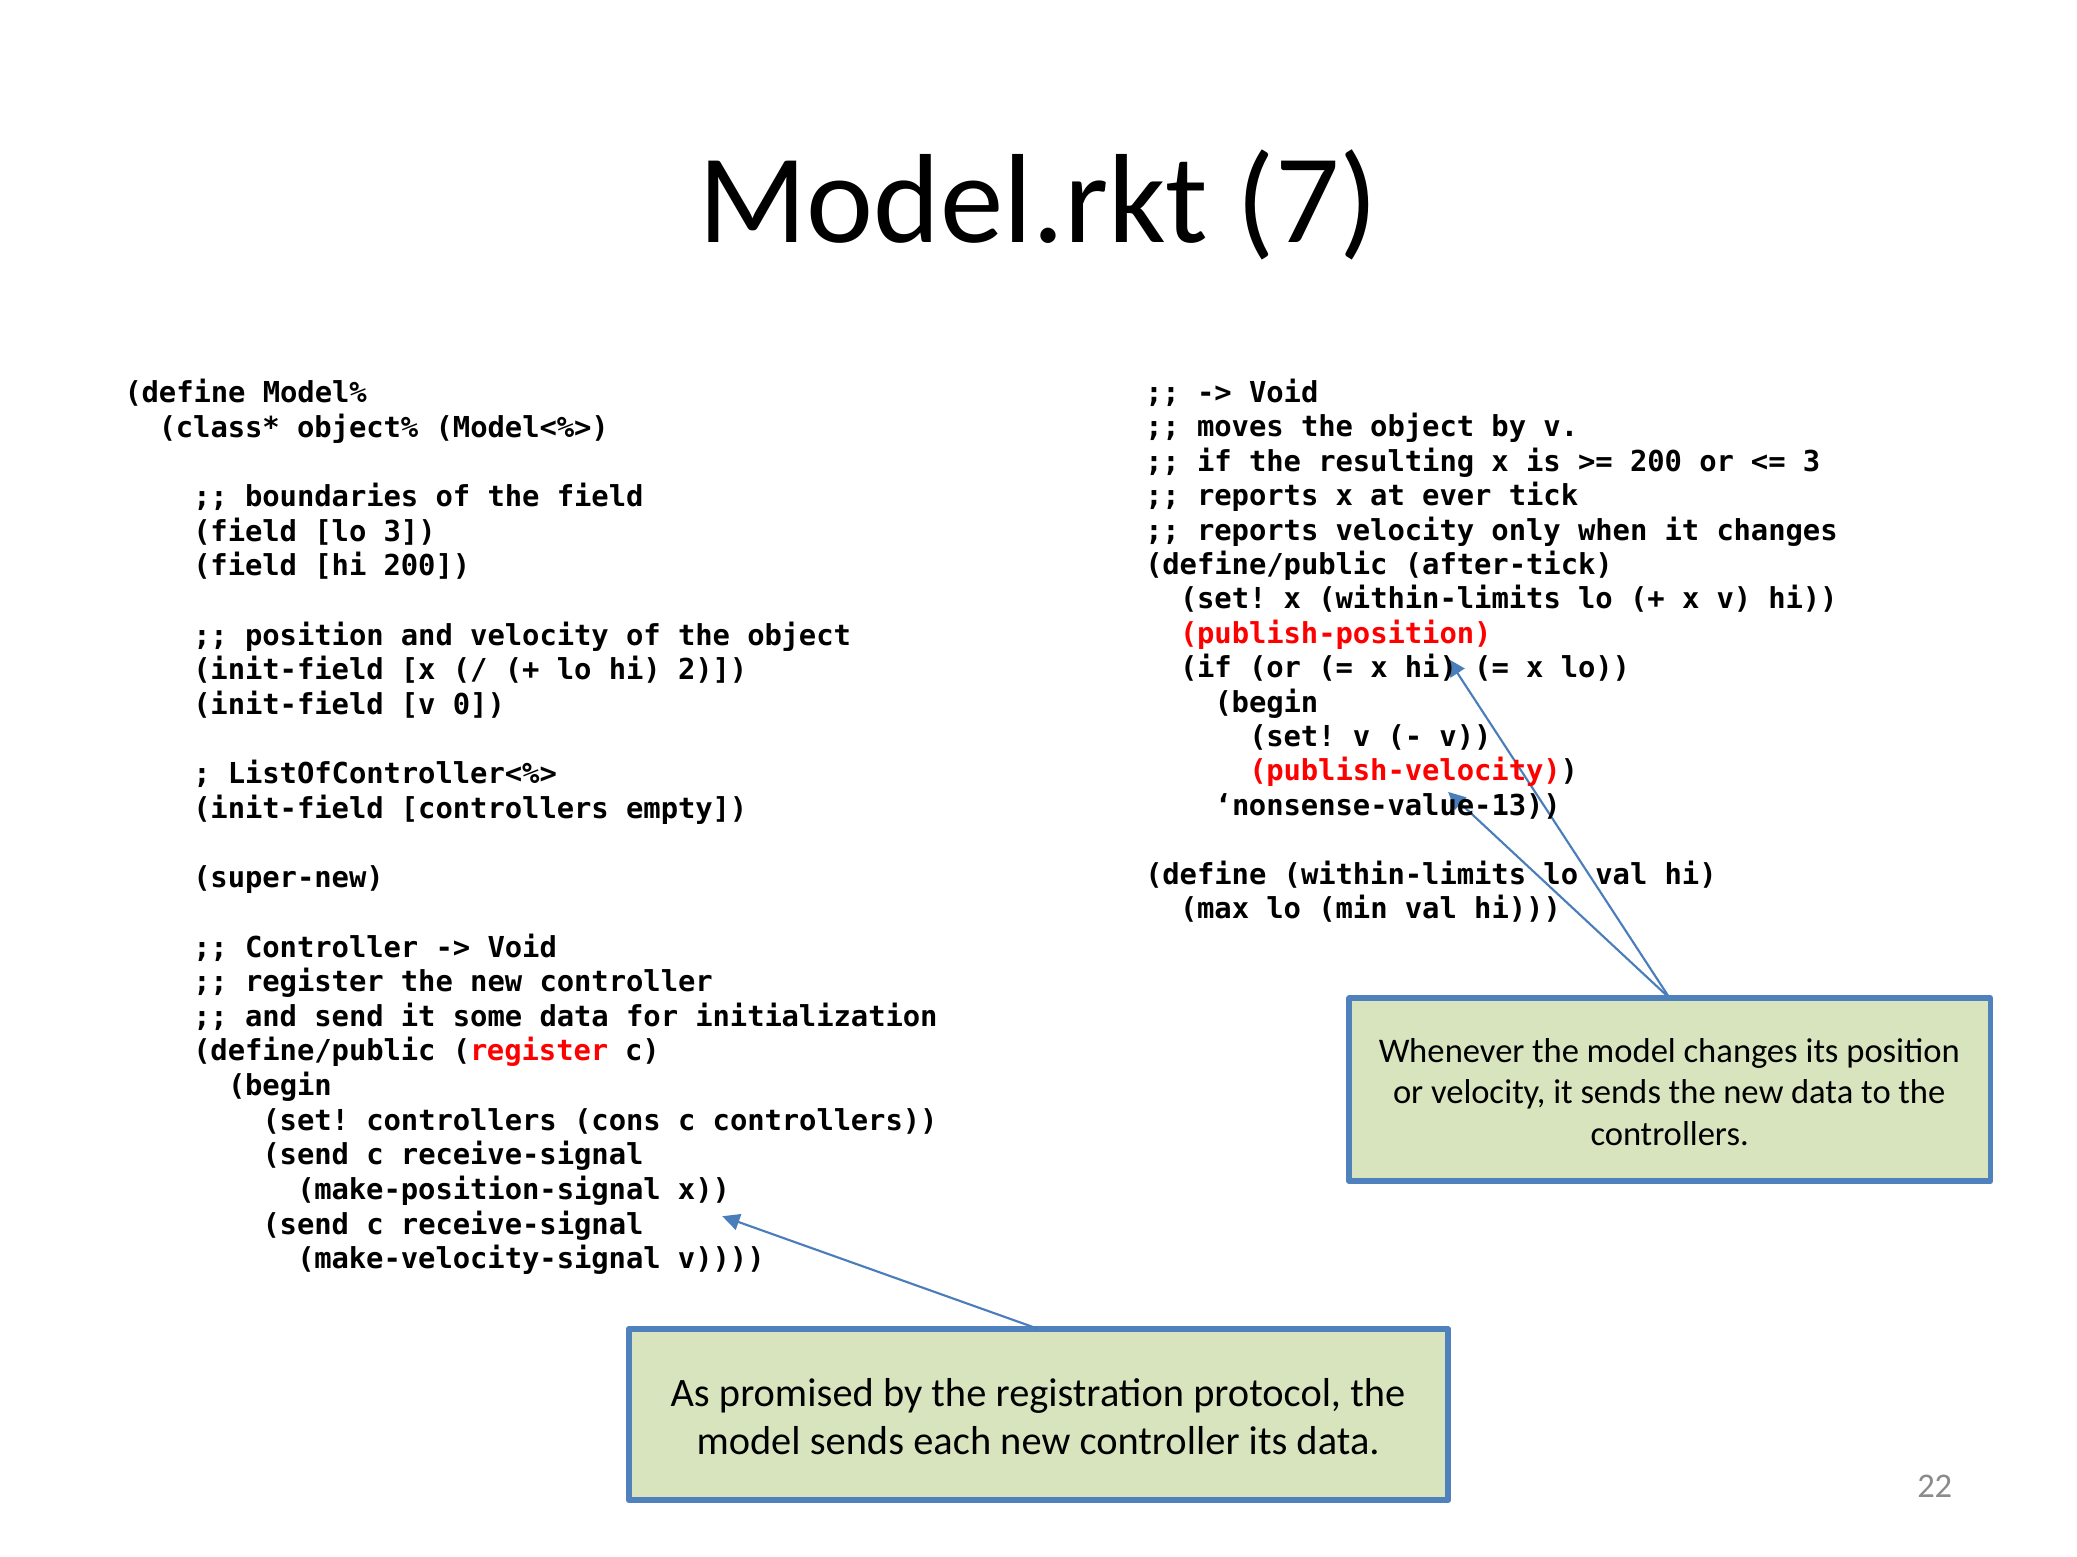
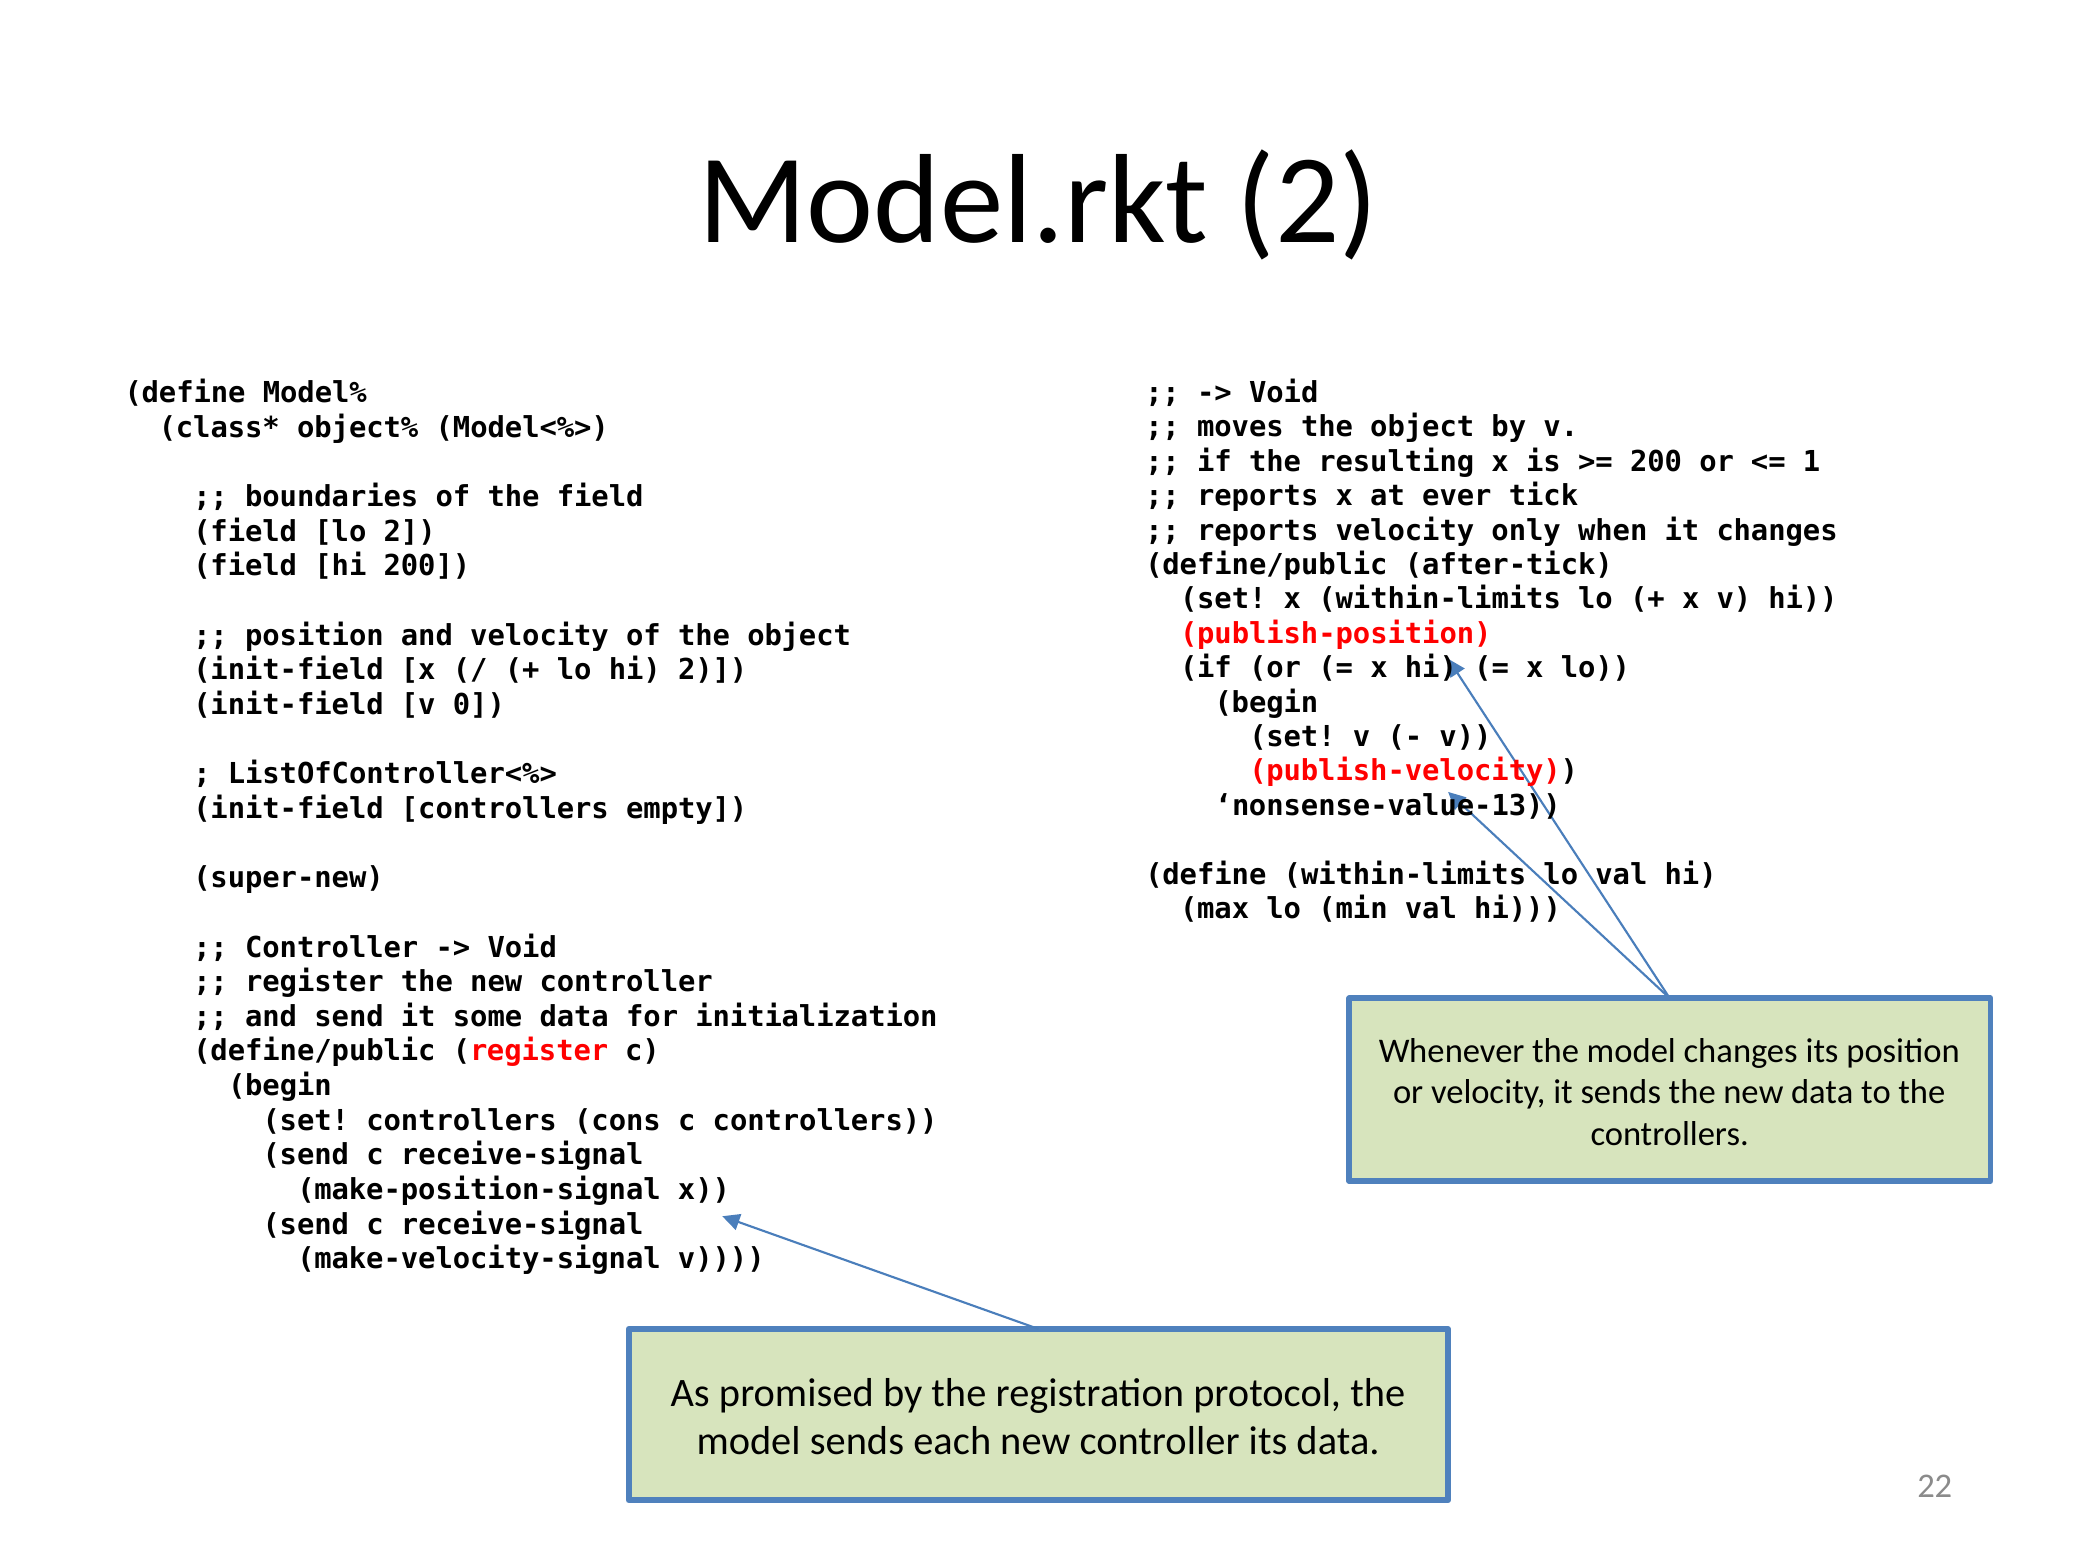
Model.rkt 7: 7 -> 2 (1307, 201)
3: 3 -> 1 (1812, 462)
lo 3: 3 -> 2 (410, 532)
